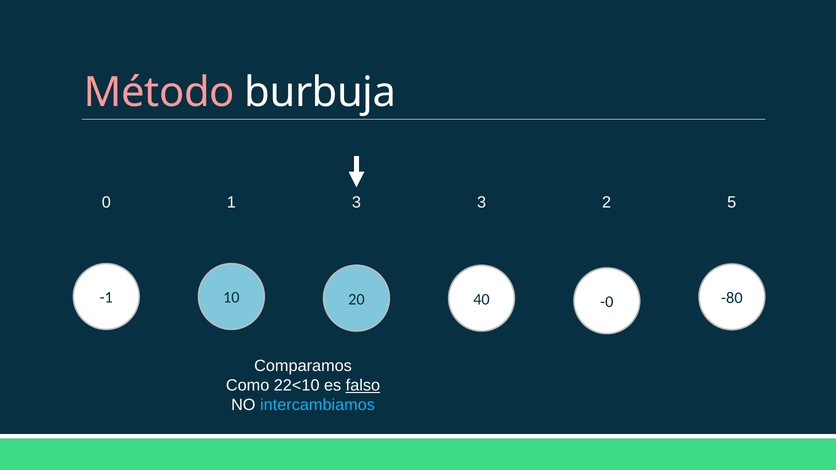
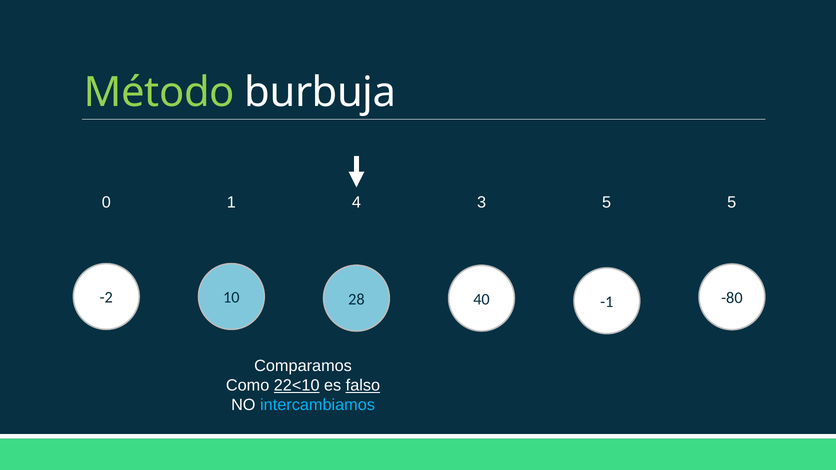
Método colour: pink -> light green (159, 93)
1 3: 3 -> 4 (356, 203)
3 2: 2 -> 5 (607, 203)
-1: -1 -> -2 (106, 298)
20: 20 -> 28 (356, 299)
-0: -0 -> -1 (607, 302)
22<10 underline: none -> present (297, 386)
